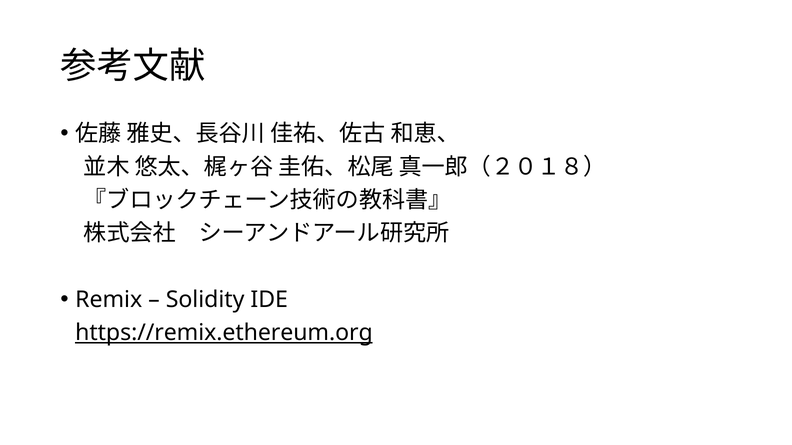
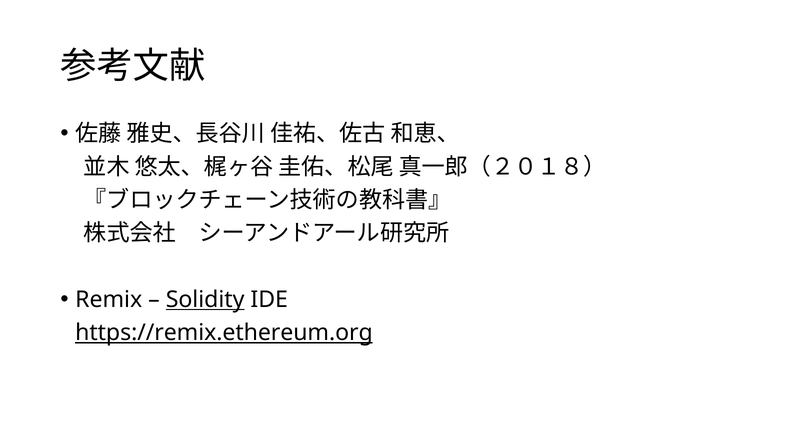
Solidity underline: none -> present (205, 300)
